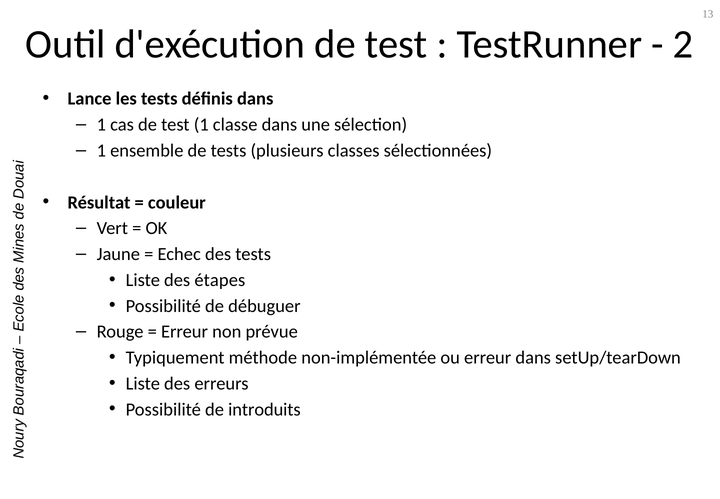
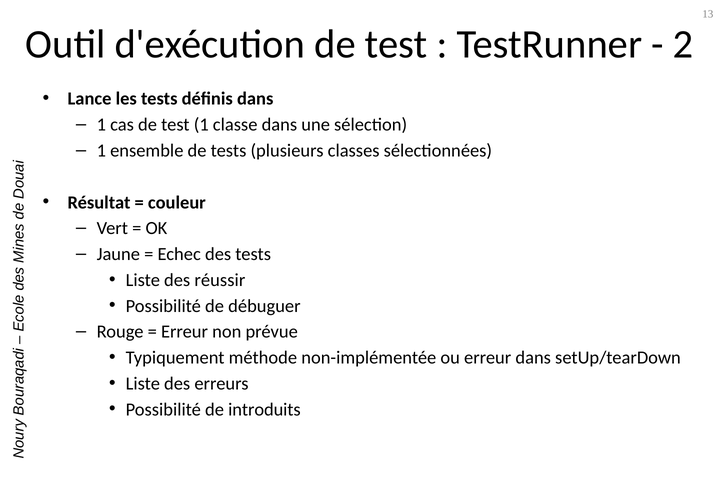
étapes: étapes -> réussir (220, 280)
